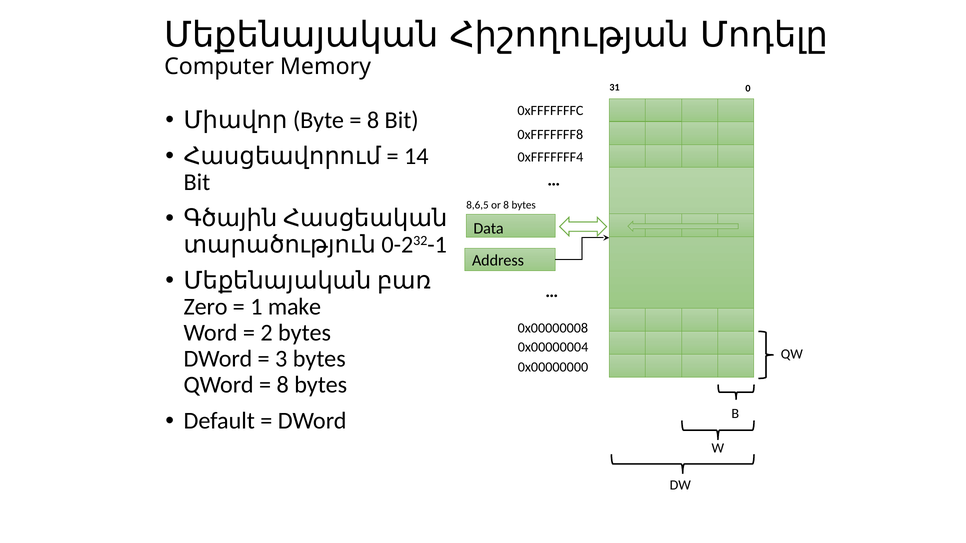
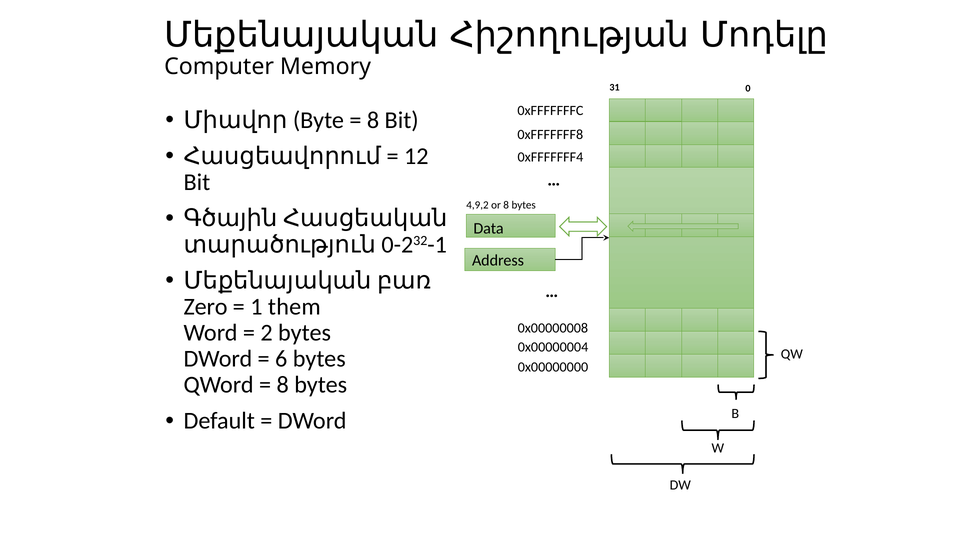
14: 14 -> 12 (416, 156)
8,6,5: 8,6,5 -> 4,9,2 (477, 205)
make: make -> them (294, 307)
3: 3 -> 6 (281, 359)
